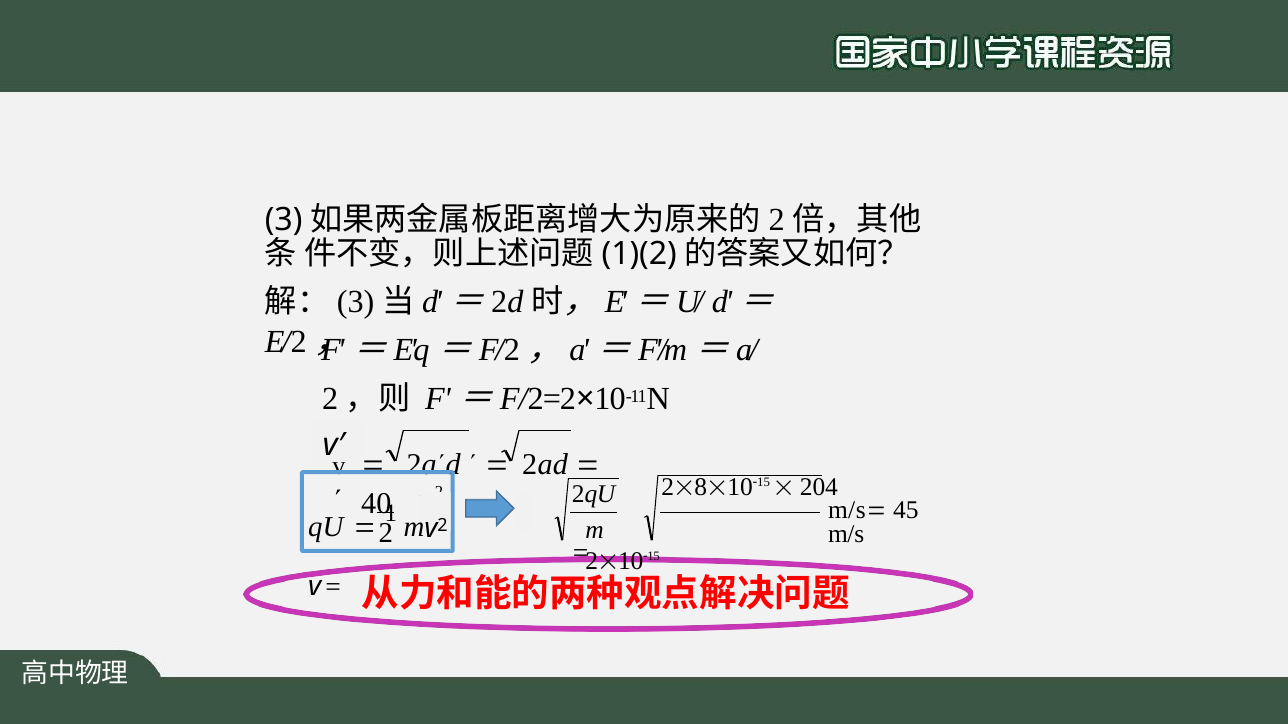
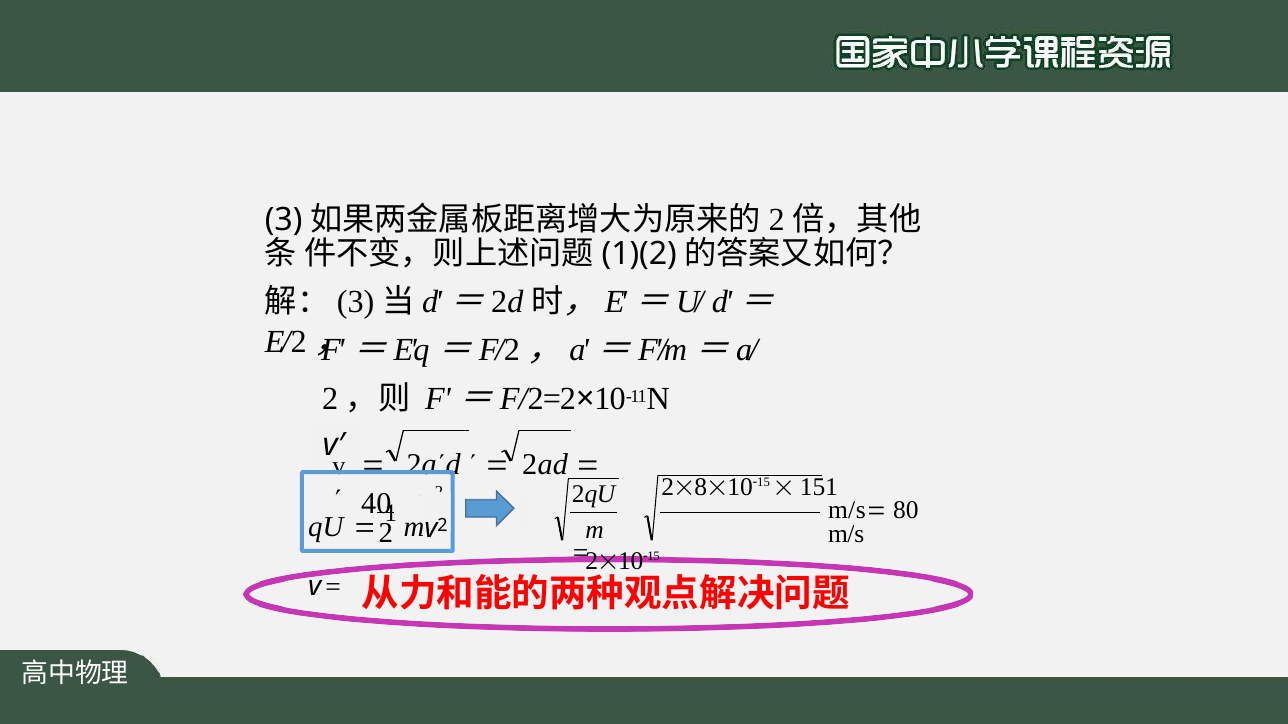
204: 204 -> 151 (819, 487)
45: 45 -> 80 (906, 511)
